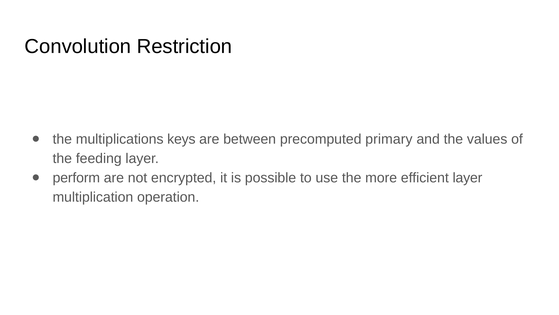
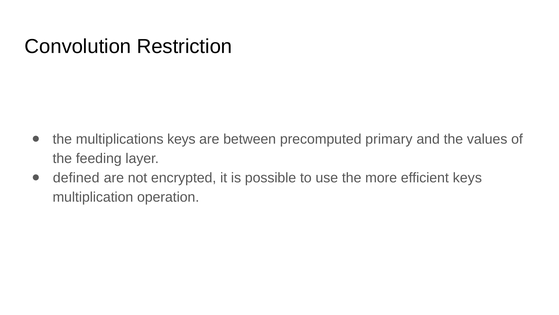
perform: perform -> defined (76, 177)
efficient layer: layer -> keys (467, 177)
